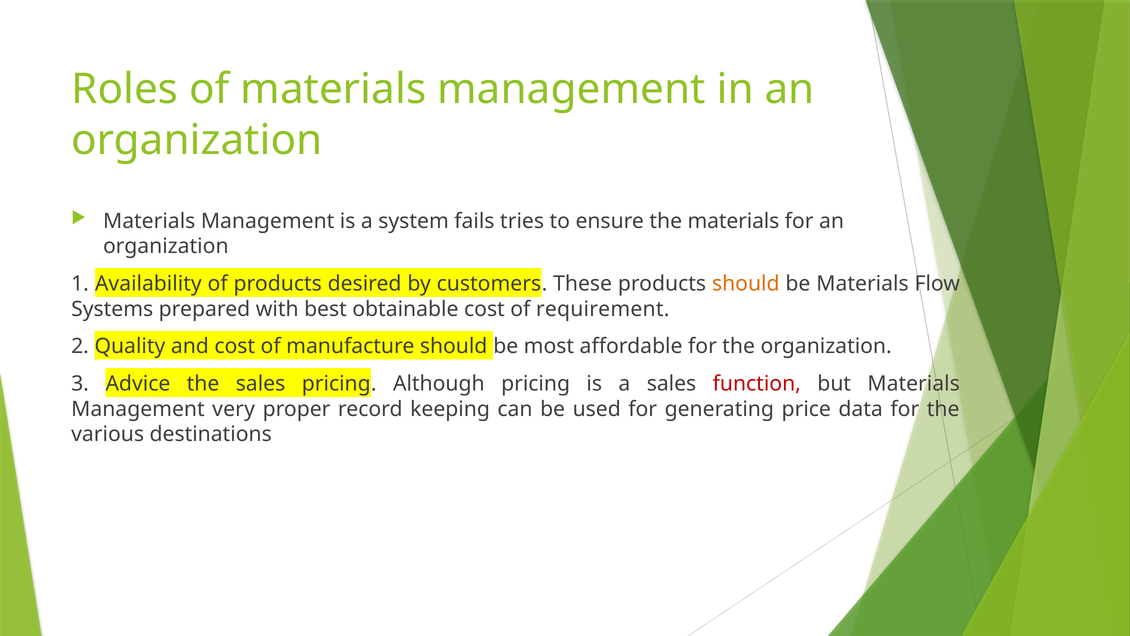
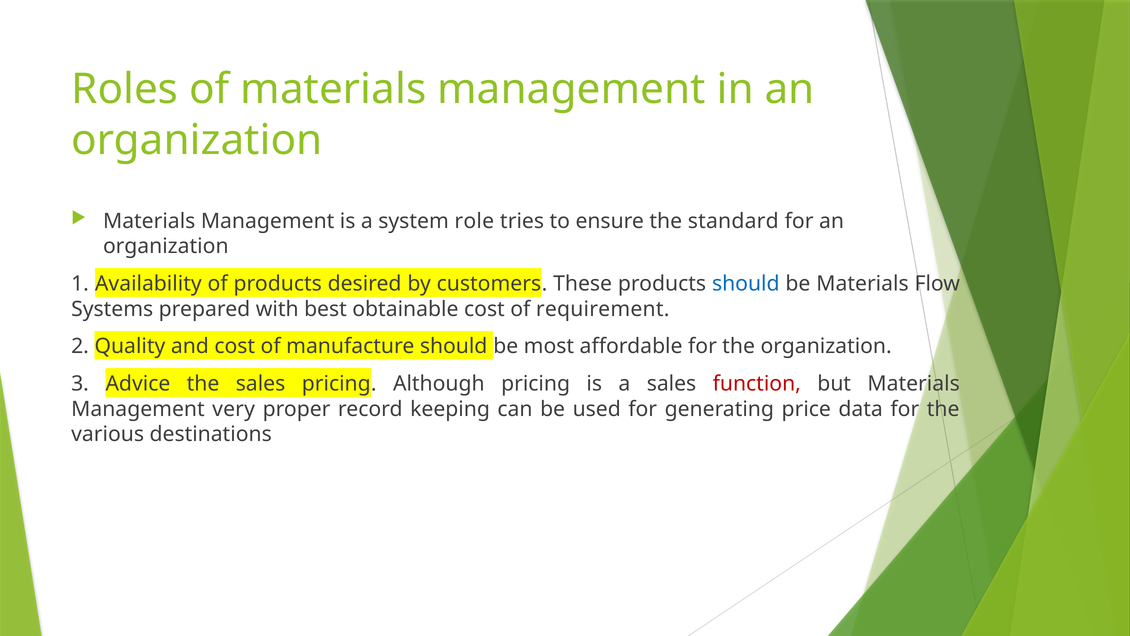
fails: fails -> role (474, 221)
the materials: materials -> standard (733, 221)
should colour: orange -> blue (746, 284)
